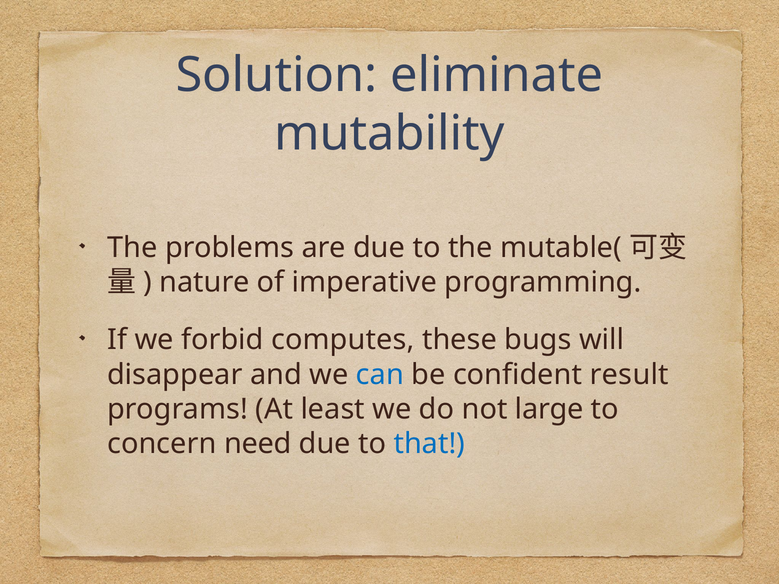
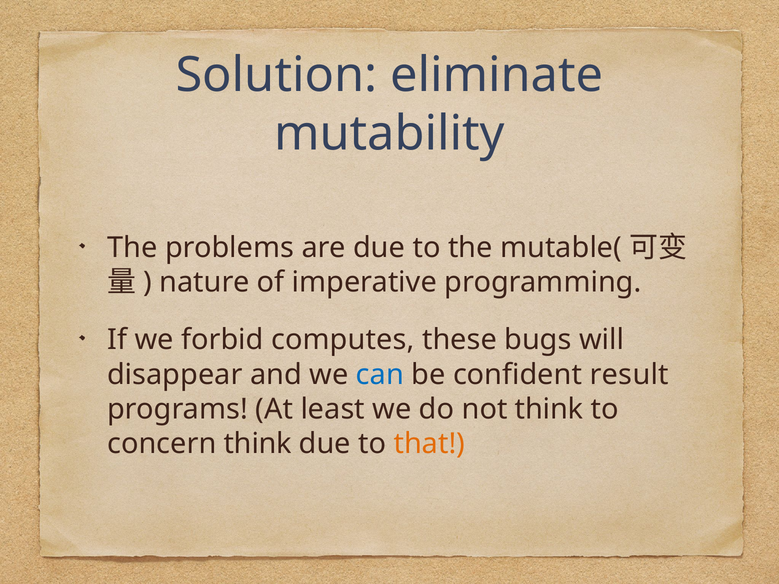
not large: large -> think (549, 409)
concern need: need -> think (258, 444)
that colour: blue -> orange (429, 444)
